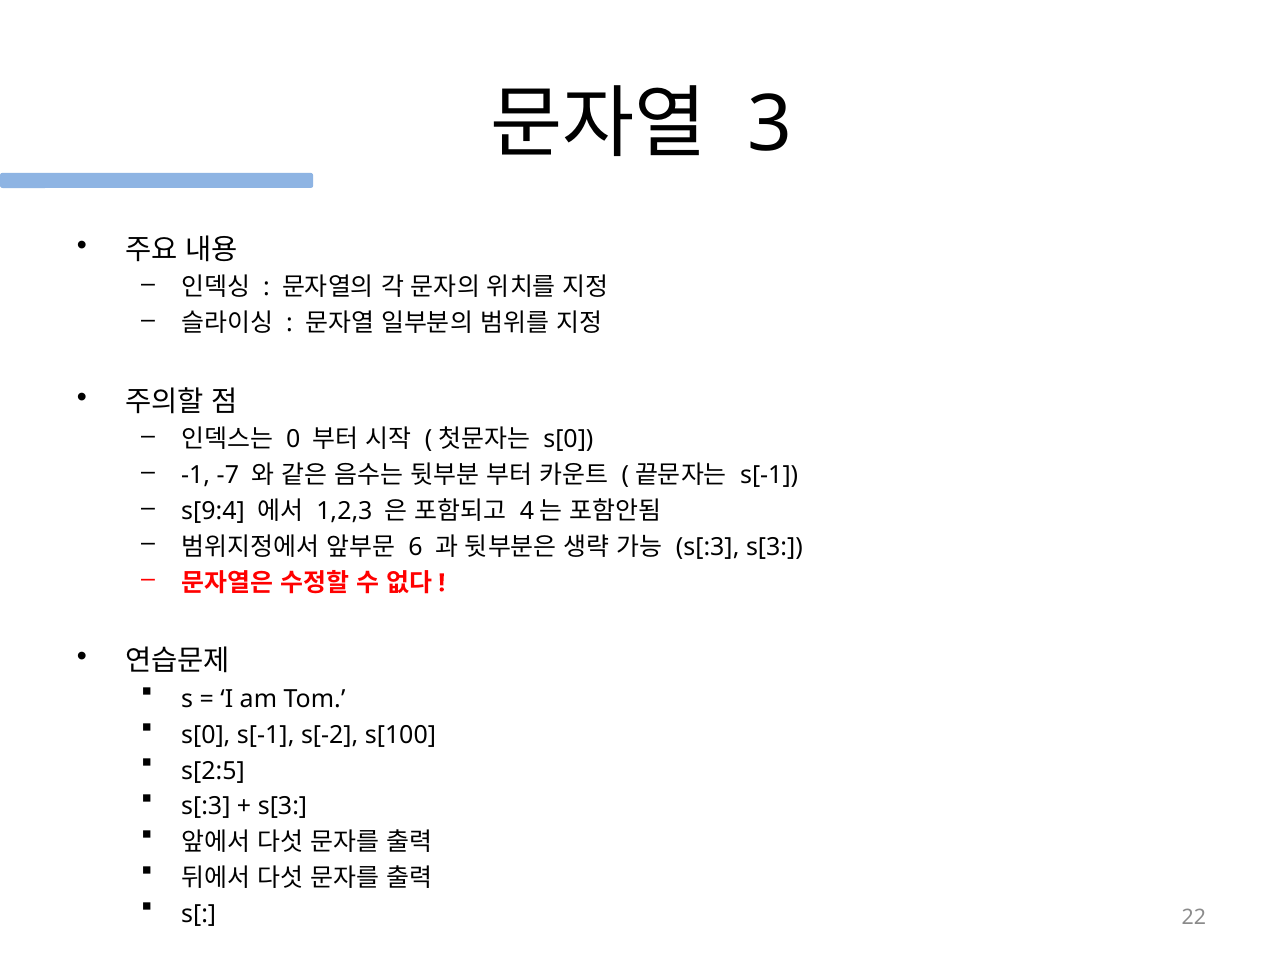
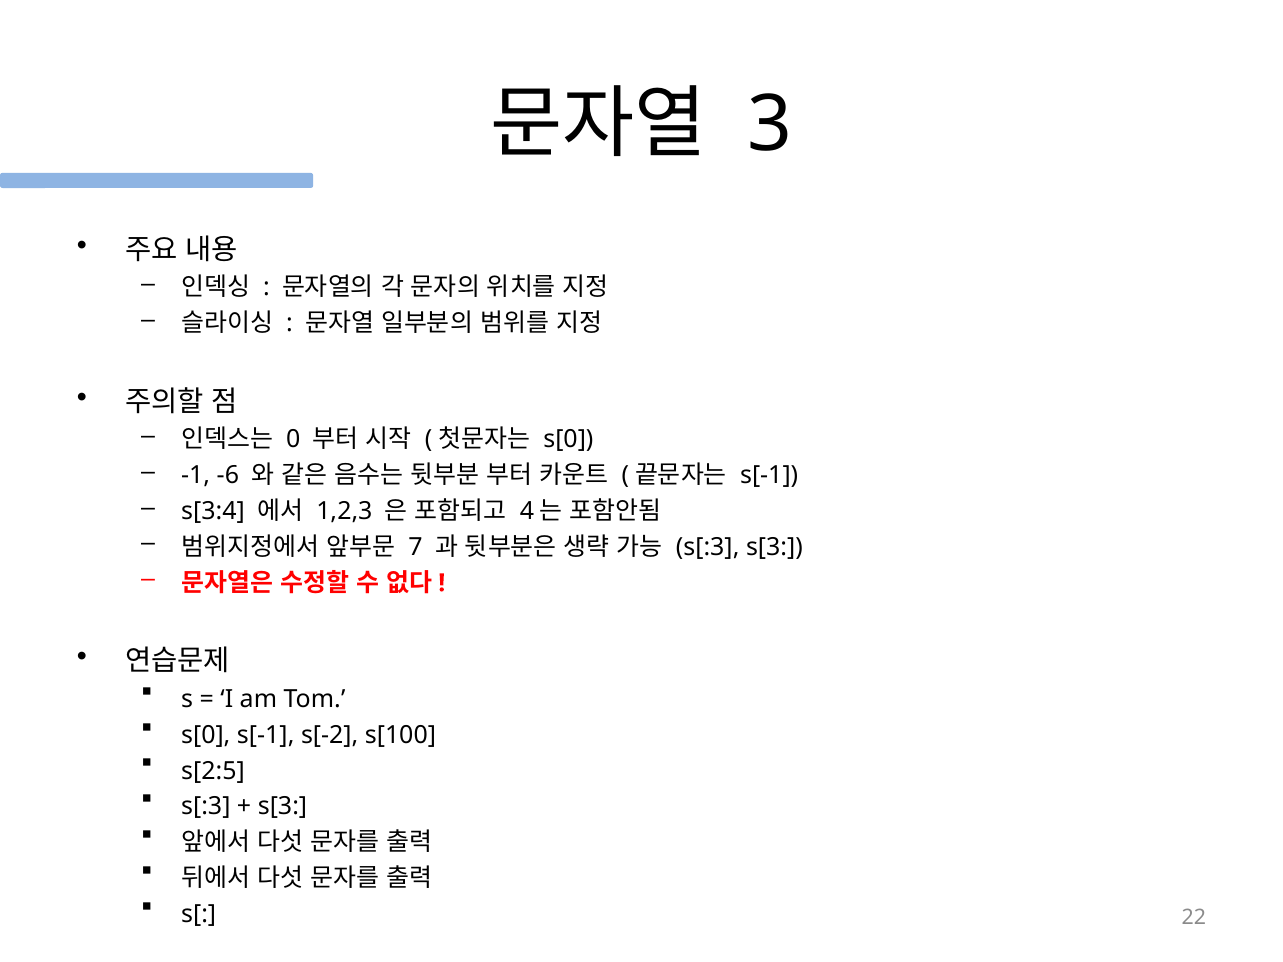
-7: -7 -> -6 (228, 475)
s[9:4: s[9:4 -> s[3:4 (213, 511)
6: 6 -> 7 (415, 547)
